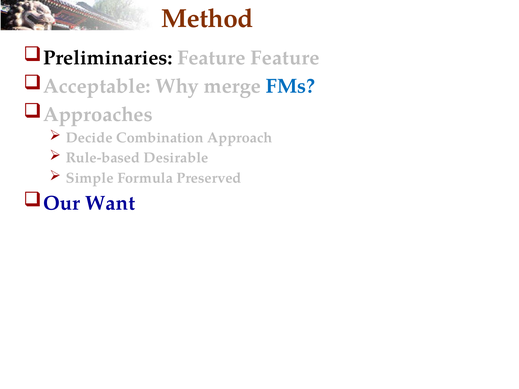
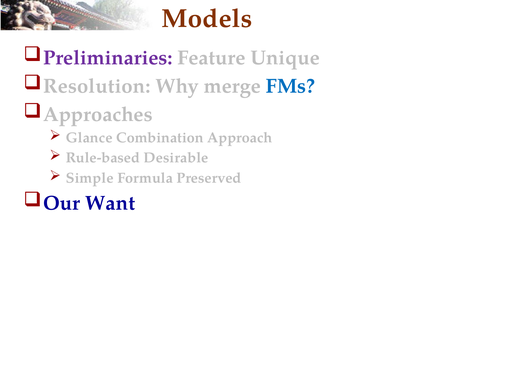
Method: Method -> Models (207, 19)
Preliminaries colour: black -> purple (108, 58)
Feature Feature: Feature -> Unique (285, 58)
Acceptable: Acceptable -> Resolution (97, 86)
Decide: Decide -> Glance (89, 138)
